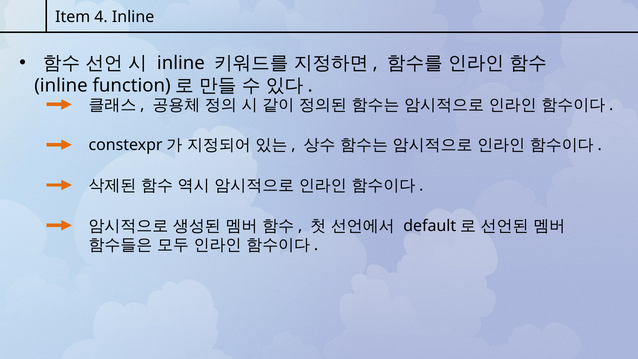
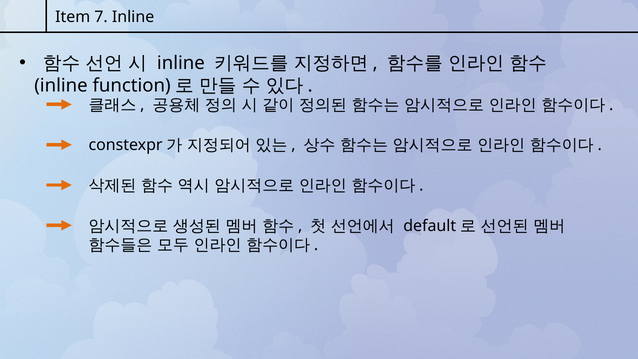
4: 4 -> 7 (101, 17)
